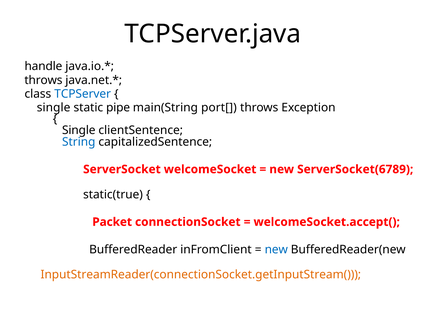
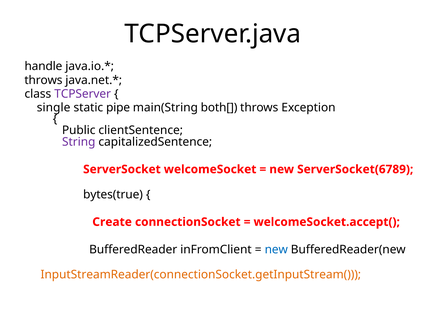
TCPServer colour: blue -> purple (83, 94)
port[: port[ -> both[ (219, 107)
Single: Single -> Public (79, 130)
String colour: blue -> purple (79, 142)
static(true: static(true -> bytes(true (113, 194)
Packet: Packet -> Create (112, 222)
